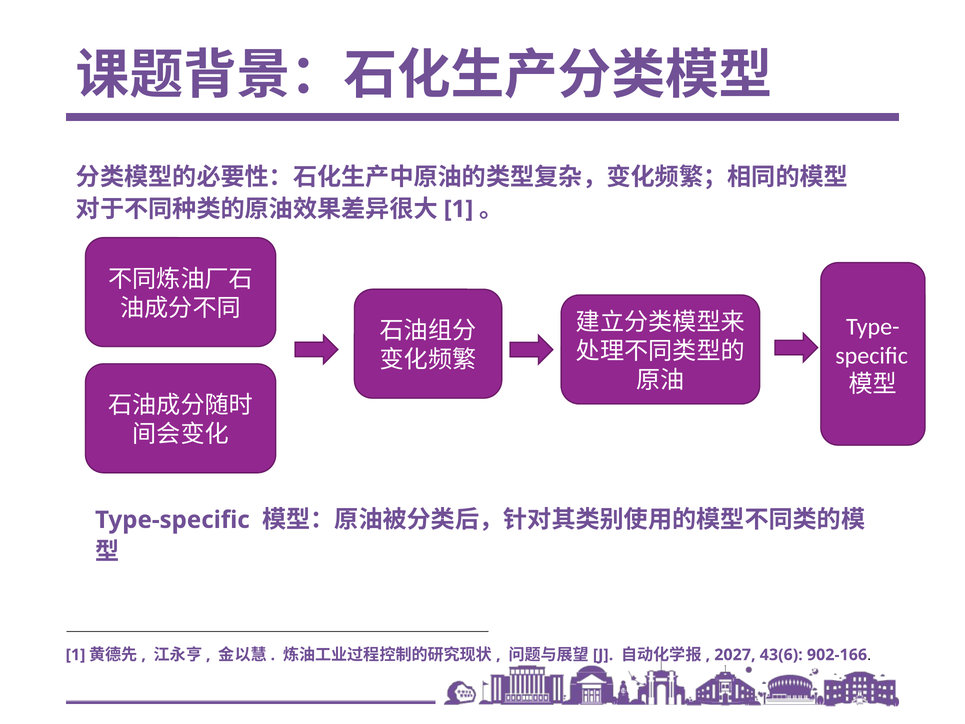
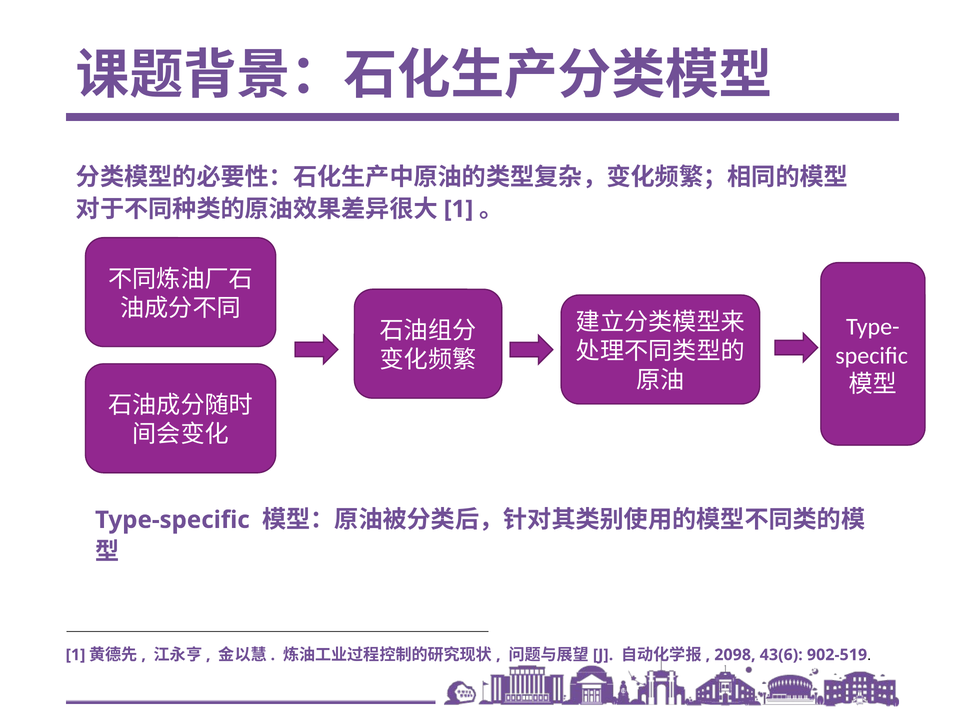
2027: 2027 -> 2098 (735, 655)
902-166: 902-166 -> 902-519 (837, 655)
